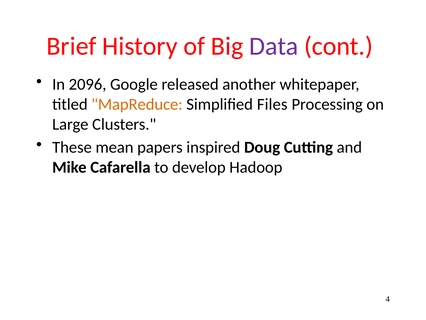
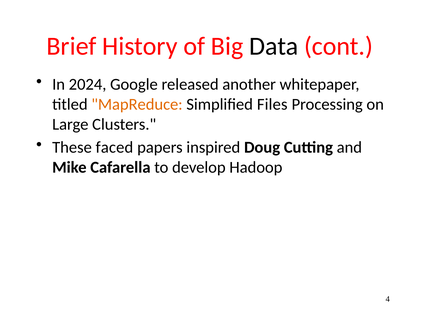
Data colour: purple -> black (274, 46)
2096: 2096 -> 2024 (88, 84)
mean: mean -> faced (114, 147)
